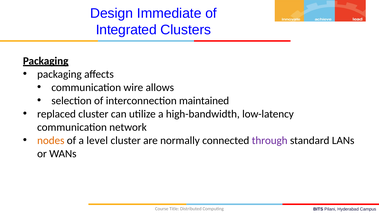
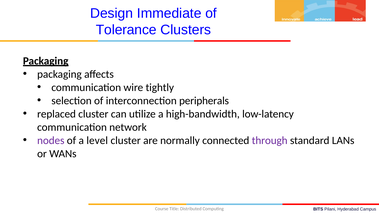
Integrated: Integrated -> Tolerance (126, 30)
allows: allows -> tightly (160, 87)
maintained: maintained -> peripherals (204, 101)
nodes colour: orange -> purple (51, 141)
